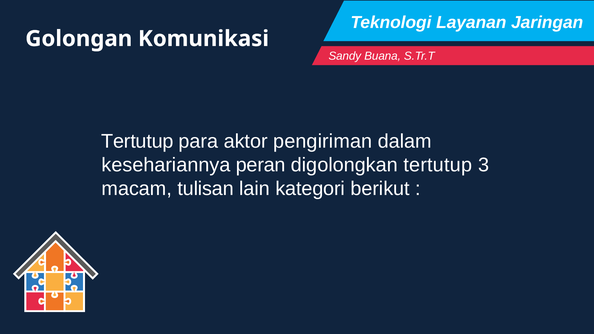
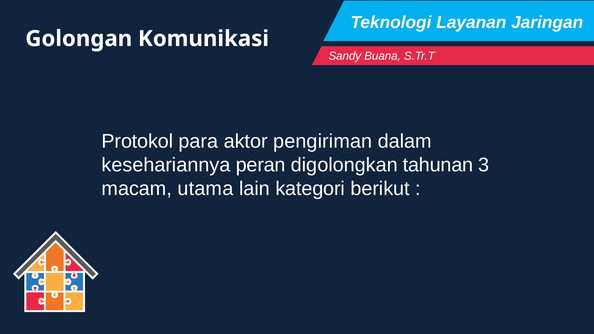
Tertutup: Tertutup -> Protokol (137, 141)
digolongkan tertutup: tertutup -> tahunan (438, 165)
tulisan: tulisan -> utama (205, 189)
